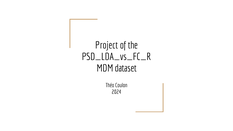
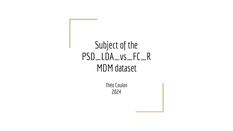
Project: Project -> Subject (107, 45)
